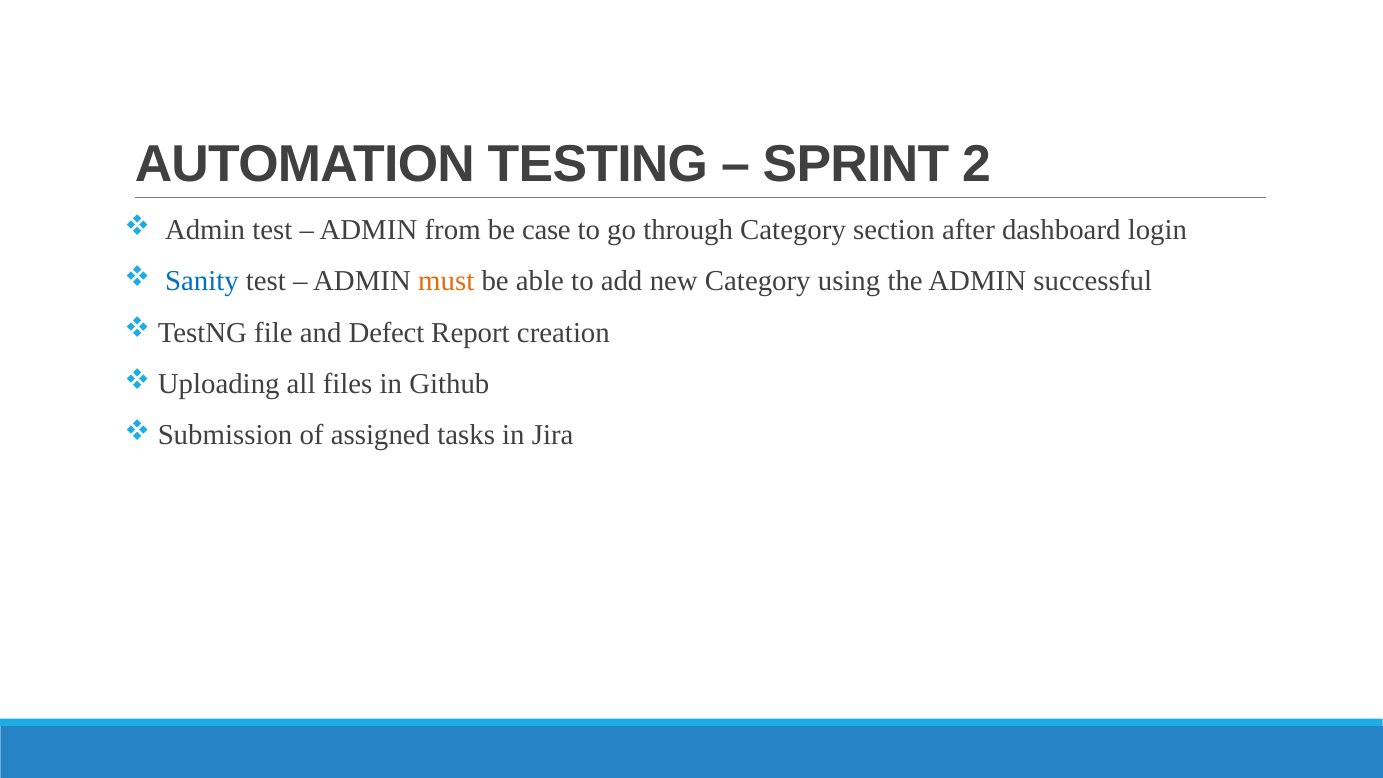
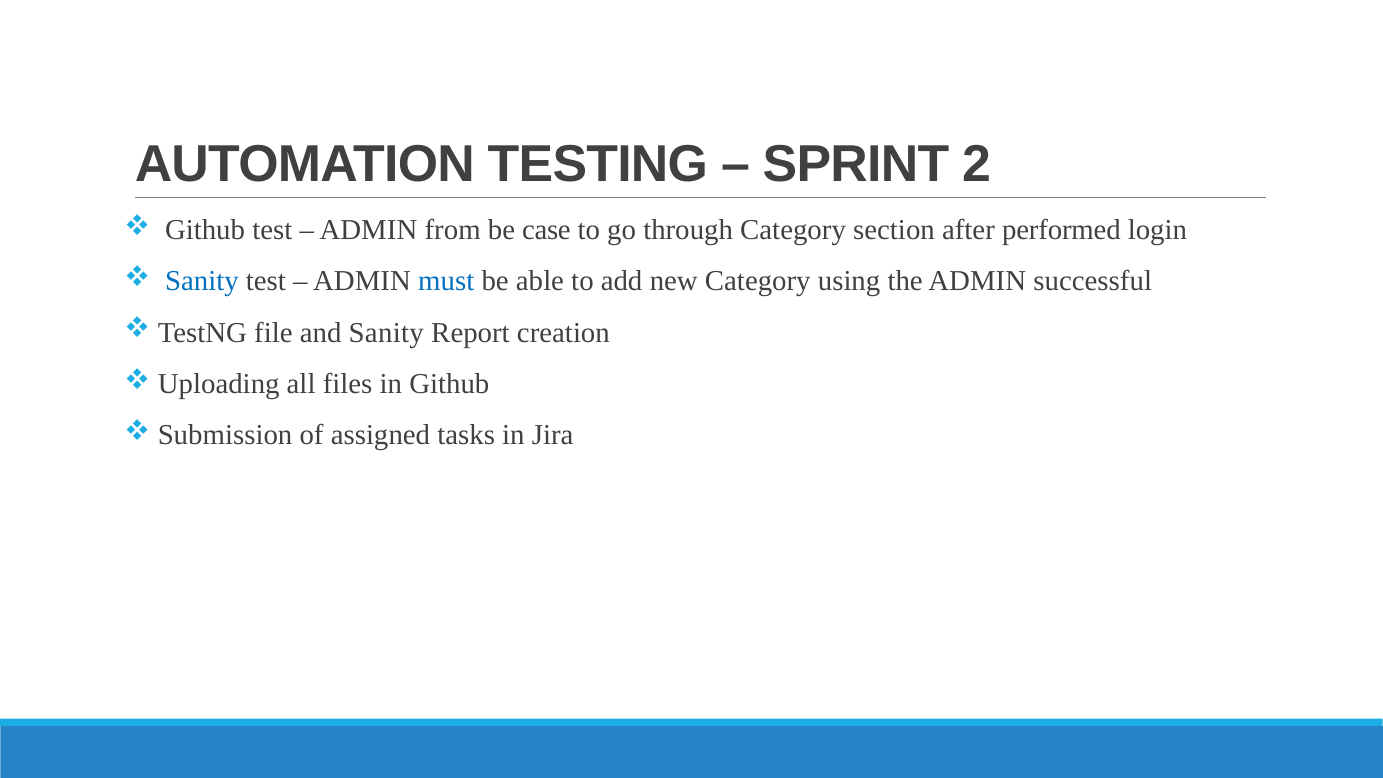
Admin: Admin -> Github (205, 230)
dashboard: dashboard -> performed (1061, 230)
must colour: orange -> blue (446, 281)
and Defect: Defect -> Sanity (386, 333)
